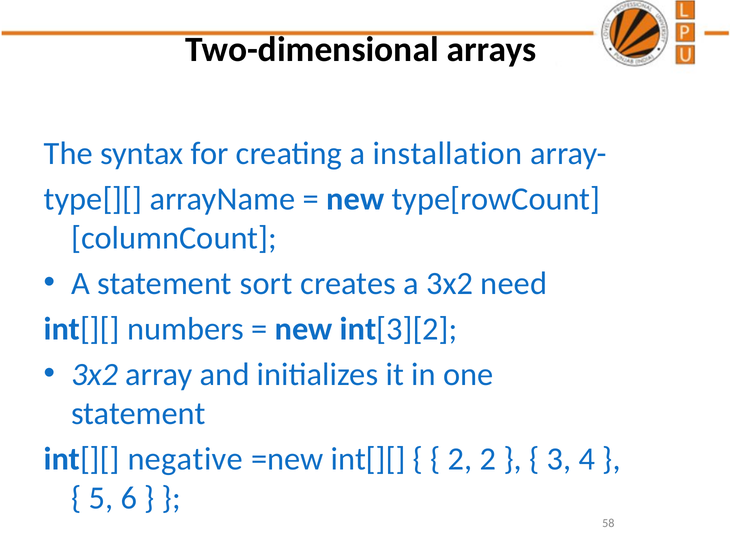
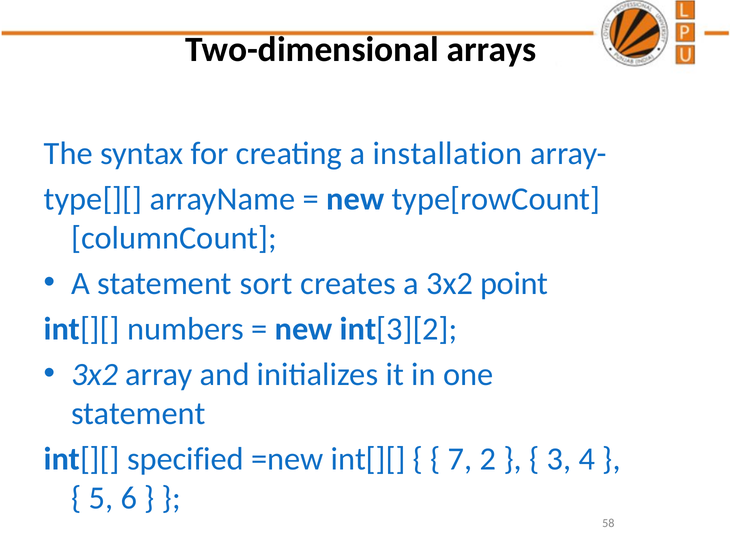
need: need -> point (514, 283)
negative: negative -> specified (185, 458)
2: 2 -> 7 (460, 458)
